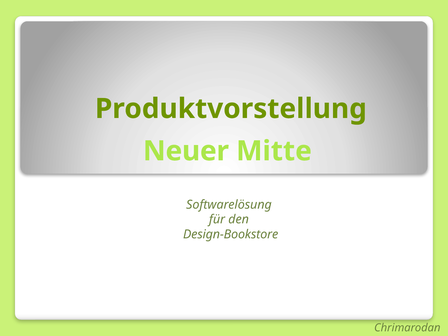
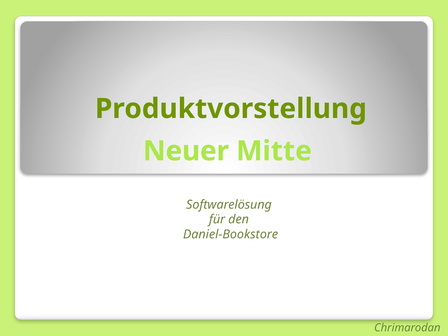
Design-Bookstore: Design-Bookstore -> Daniel-Bookstore (231, 234)
